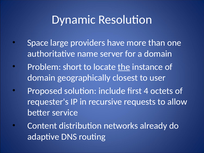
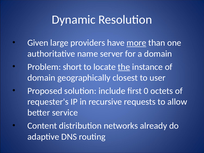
Space: Space -> Given (38, 43)
more underline: none -> present (136, 43)
4: 4 -> 0 (146, 91)
